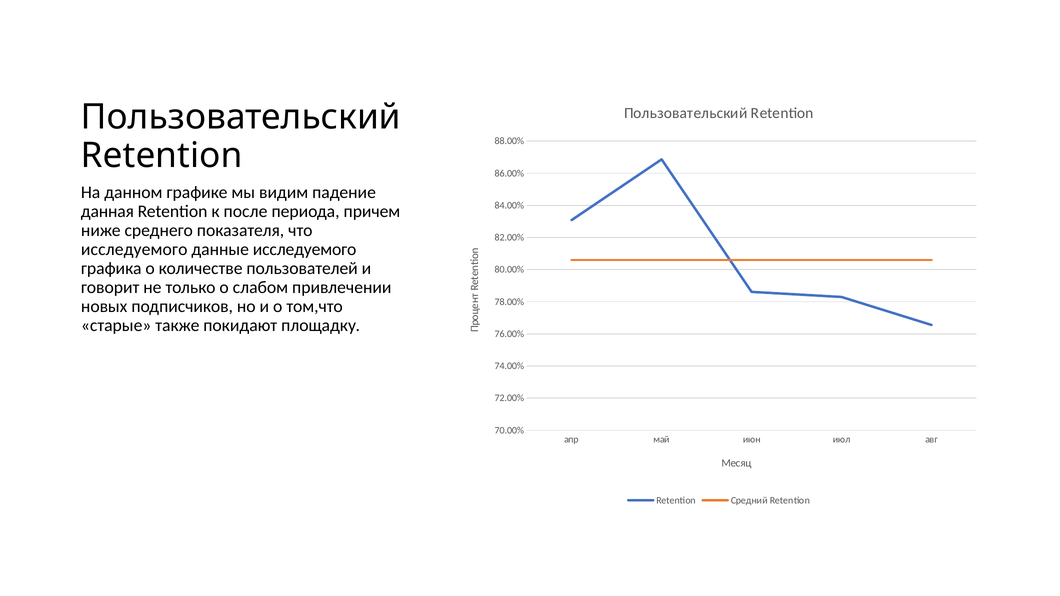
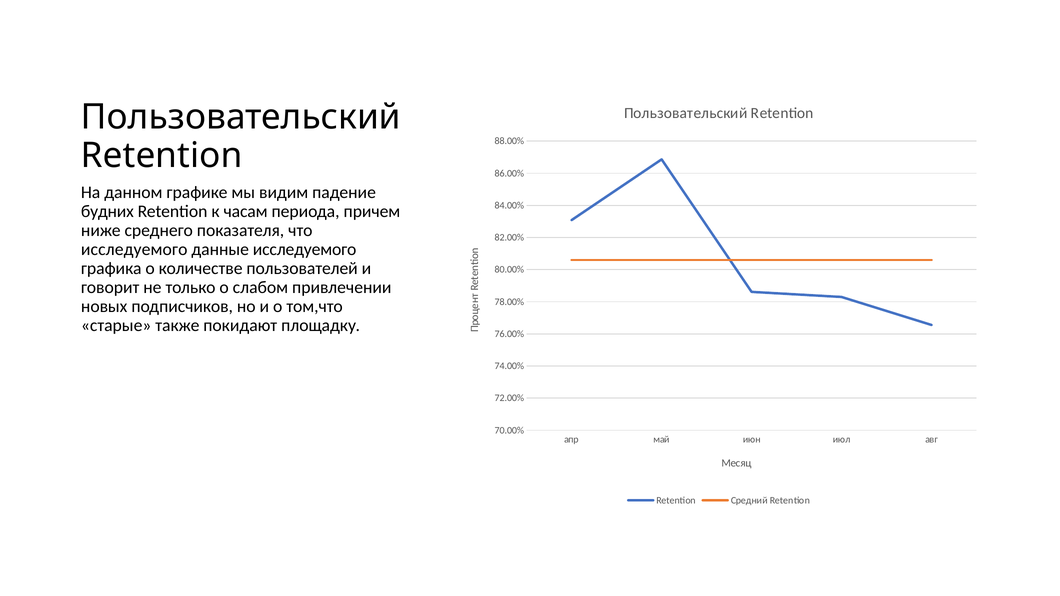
данная: данная -> будних (107, 211)
после: после -> часам (246, 211)
